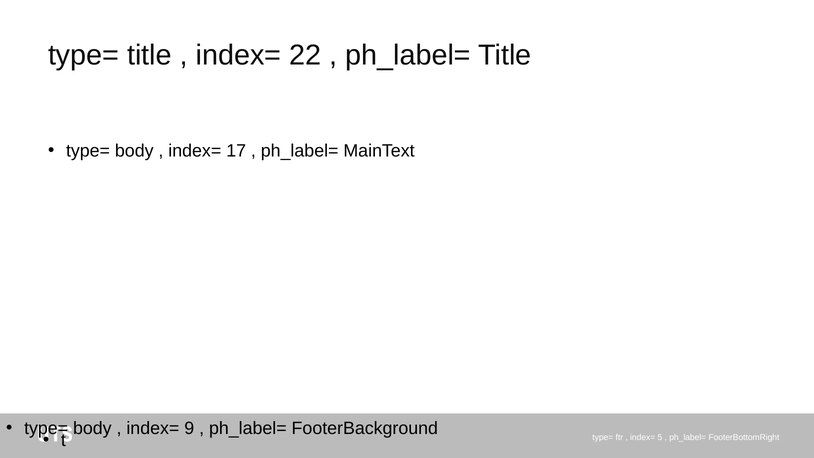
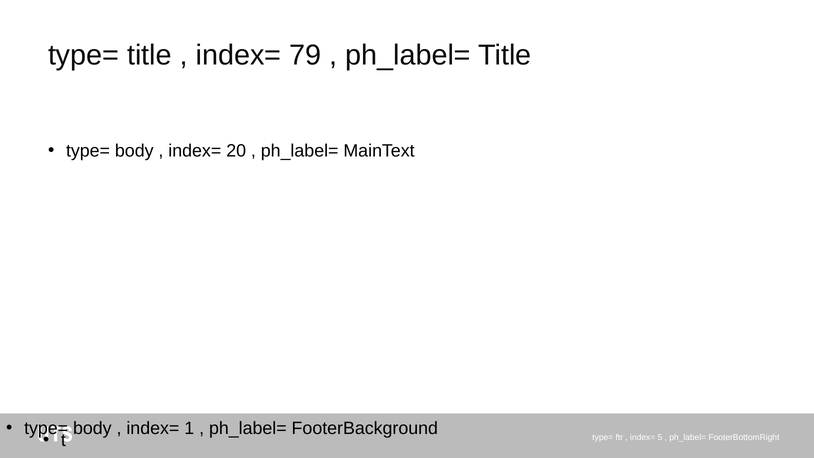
22: 22 -> 79 (305, 55)
17: 17 -> 20 (236, 151)
index= 9: 9 -> 1 (189, 428)
